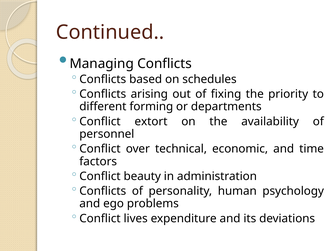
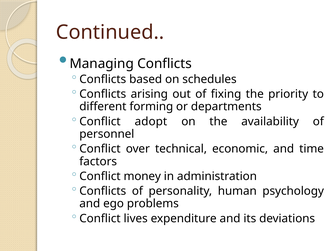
extort: extort -> adopt (151, 122)
beauty: beauty -> money (142, 176)
